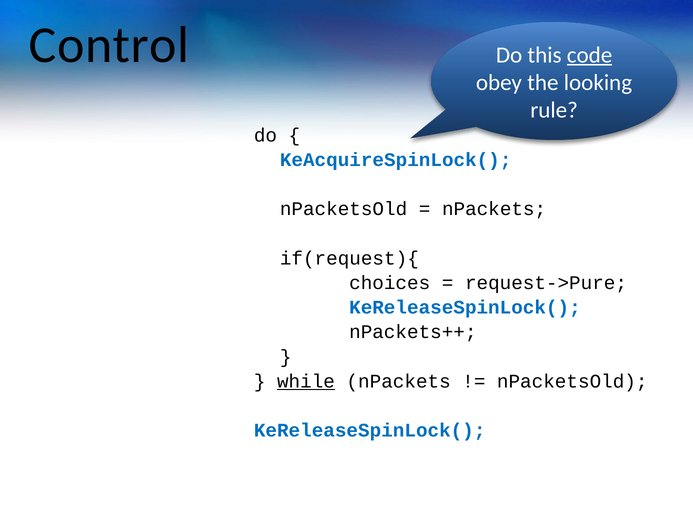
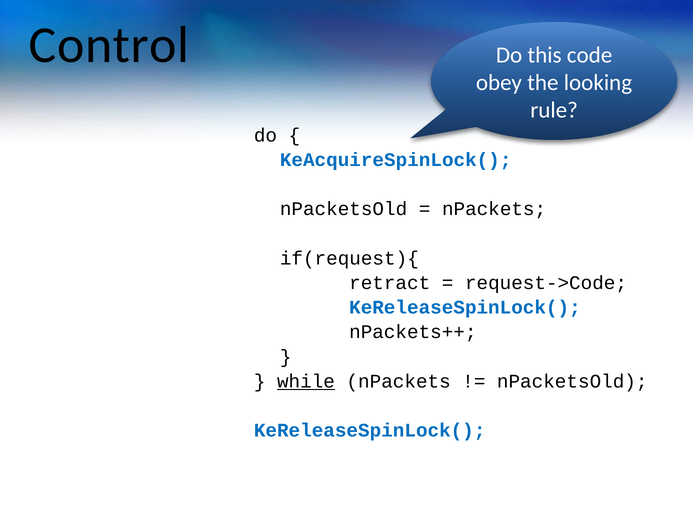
code underline: present -> none (590, 55)
choices: choices -> retract (390, 283)
request->Pure: request->Pure -> request->Code (546, 283)
